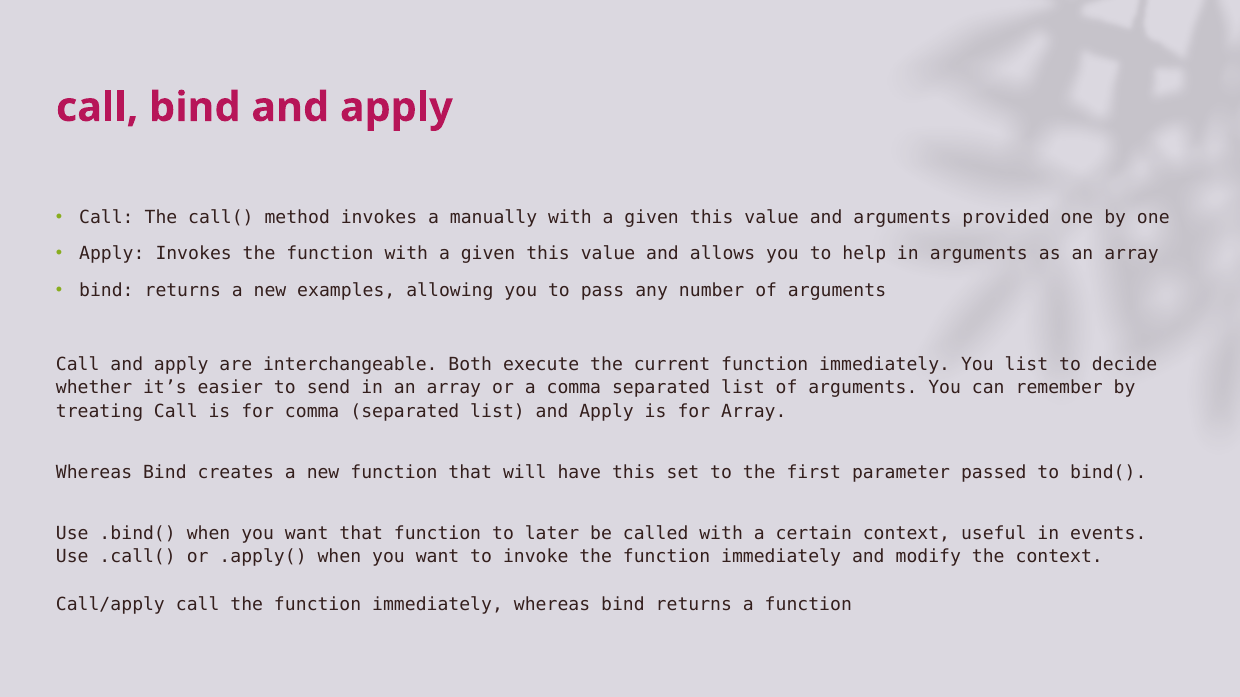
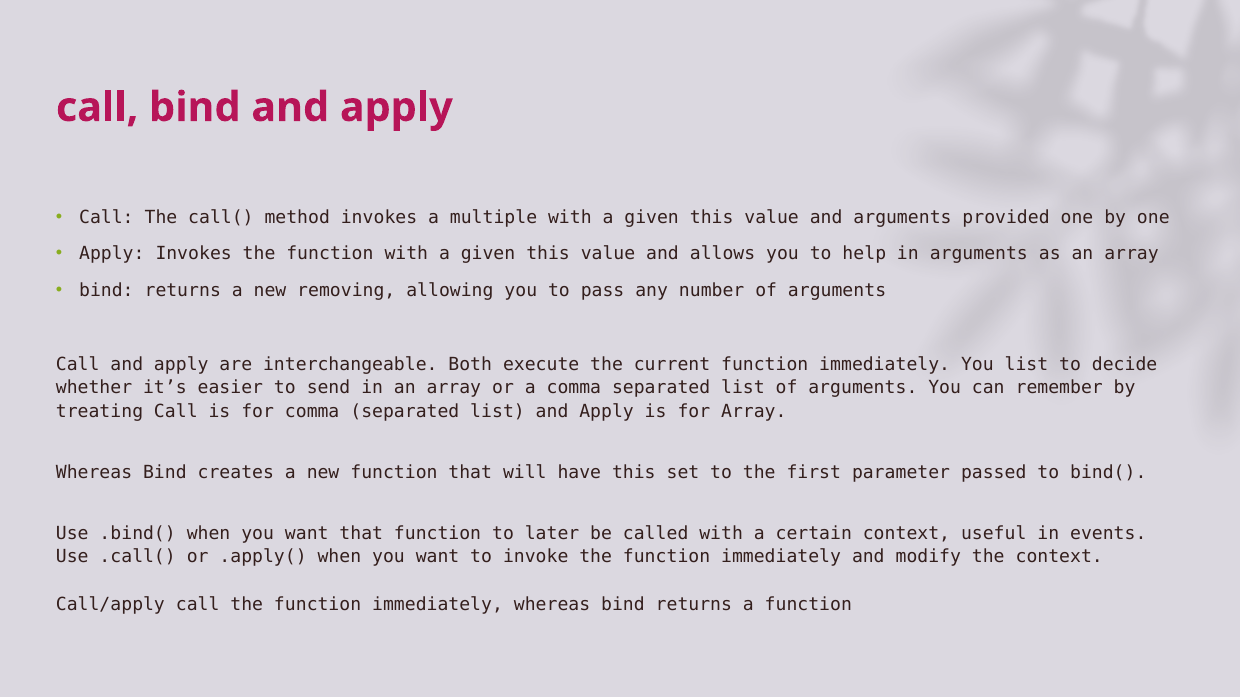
manually: manually -> multiple (494, 217)
examples: examples -> removing (346, 291)
